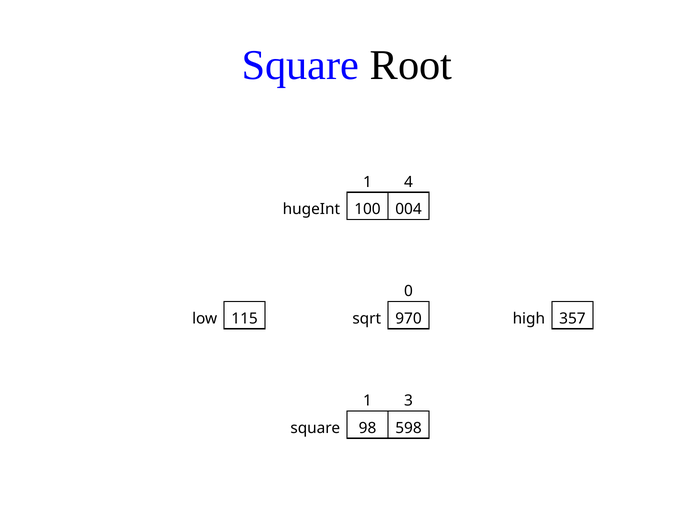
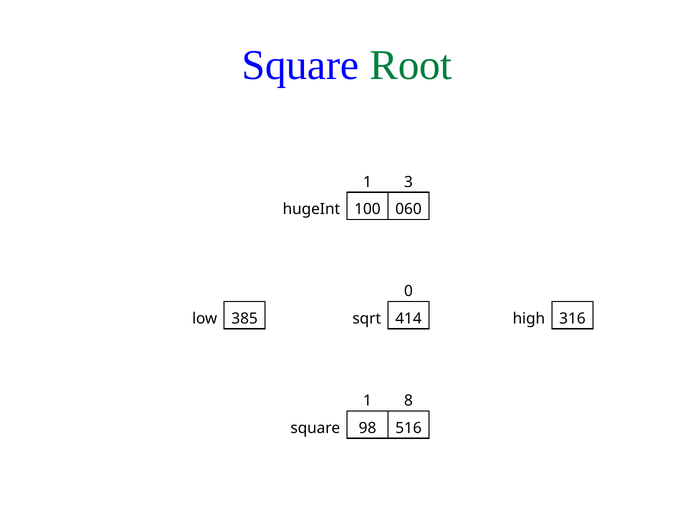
Root colour: black -> green (411, 65)
4: 4 -> 3 (408, 182)
004: 004 -> 060 (409, 209)
115: 115 -> 385 (245, 318)
970: 970 -> 414 (409, 318)
357: 357 -> 316 (572, 318)
3: 3 -> 8 (408, 400)
598: 598 -> 516 (409, 428)
